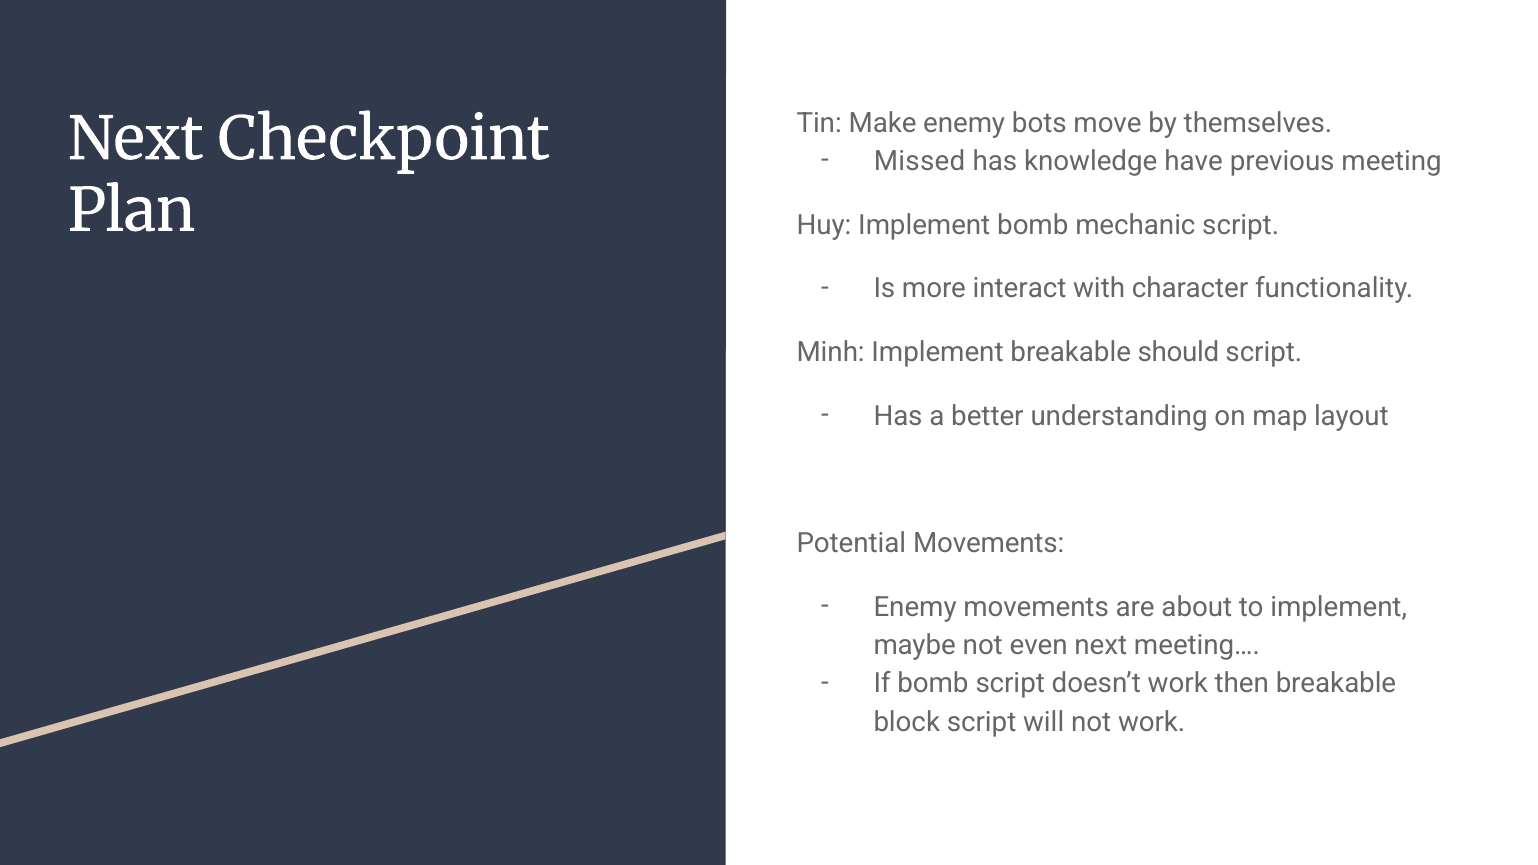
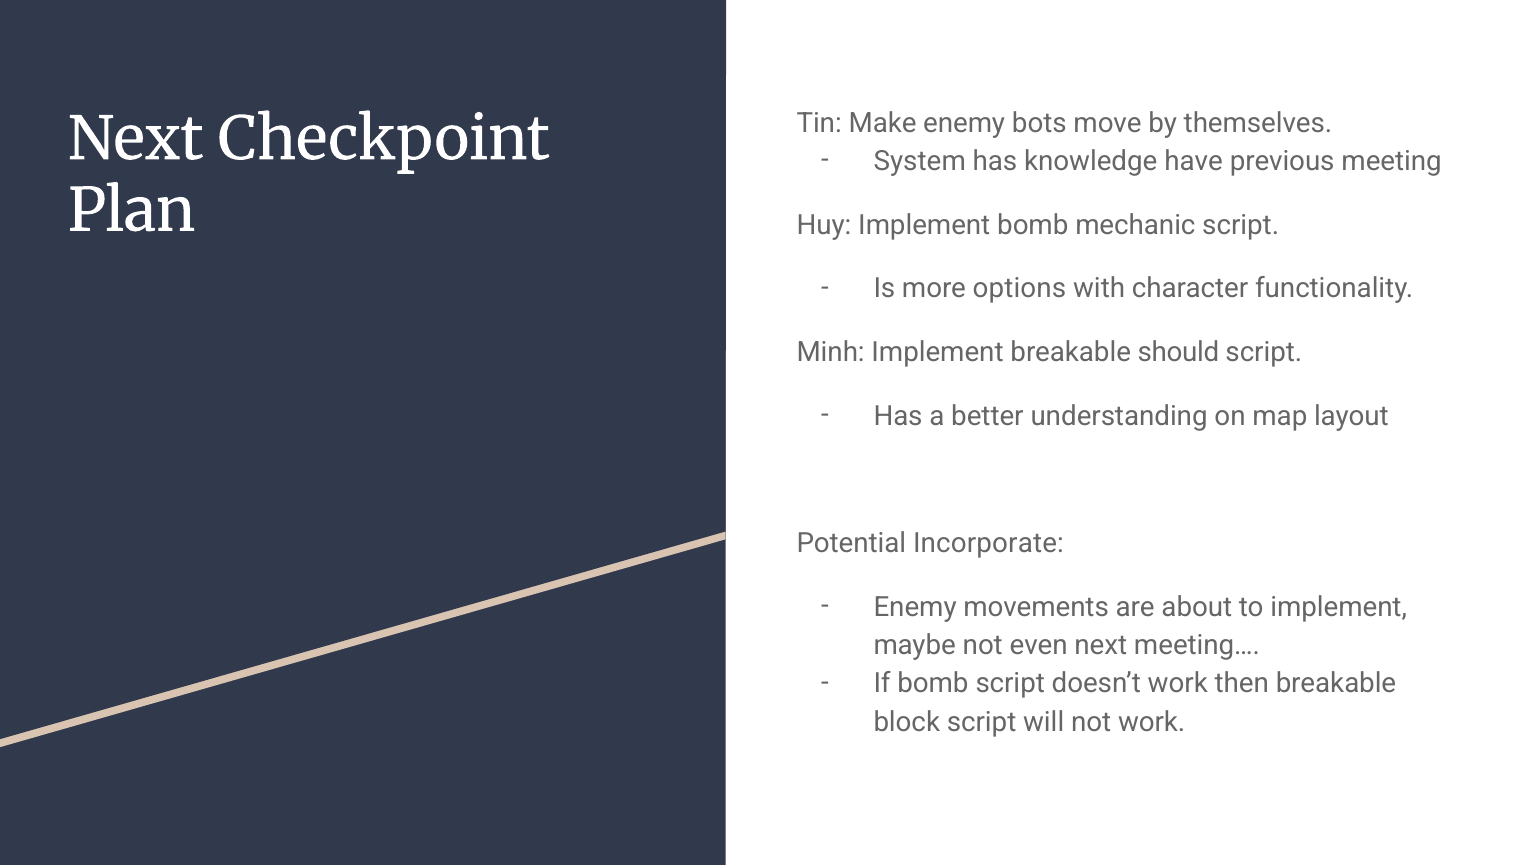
Missed: Missed -> System (920, 161)
interact: interact -> options (1019, 289)
Potential Movements: Movements -> Incorporate (988, 544)
